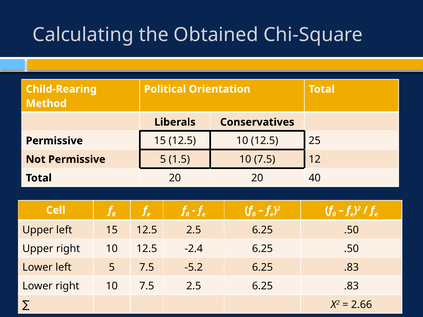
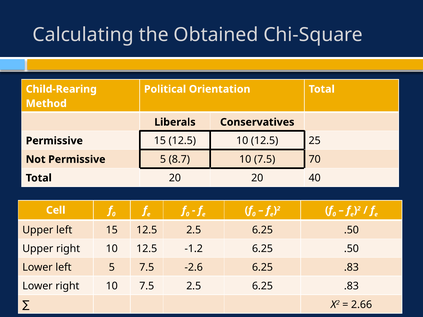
1.5: 1.5 -> 8.7 (179, 160)
12: 12 -> 70 (315, 160)
-2.4: -2.4 -> -1.2 (194, 249)
-5.2: -5.2 -> -2.6 (194, 268)
